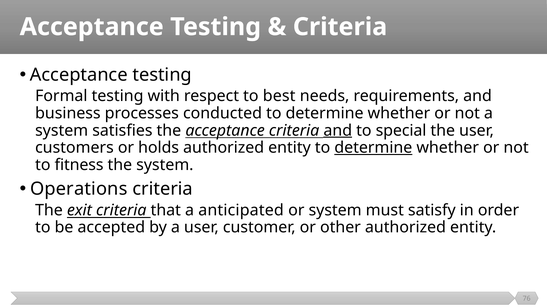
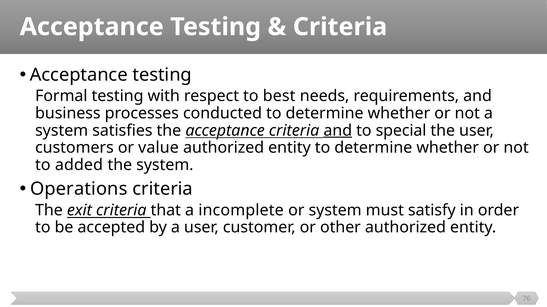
holds: holds -> value (158, 148)
determine underline: present -> none (373, 148)
fitness: fitness -> added (79, 165)
anticipated: anticipated -> incomplete (241, 211)
